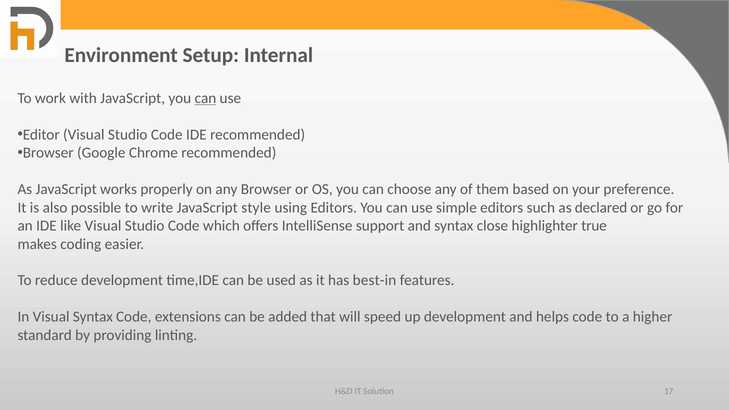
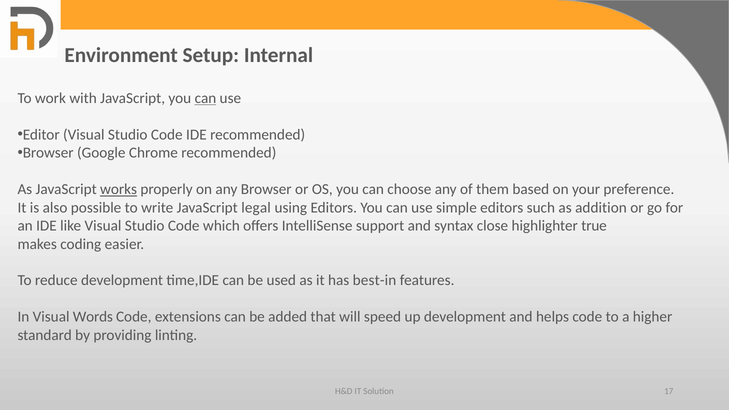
works underline: none -> present (119, 189)
style: style -> legal (256, 208)
declared: declared -> addition (601, 208)
Visual Syntax: Syntax -> Words (93, 317)
